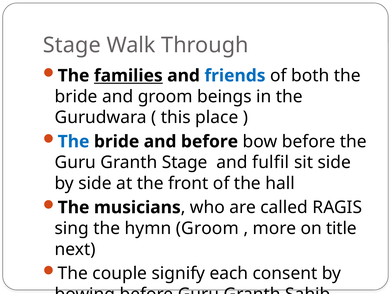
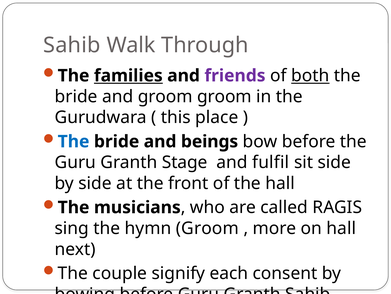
Stage: Stage -> Sahib (72, 45)
friends colour: blue -> purple (235, 75)
both underline: none -> present (310, 75)
groom beings: beings -> groom (224, 96)
and before: before -> beings (210, 141)
on title: title -> hall (341, 228)
